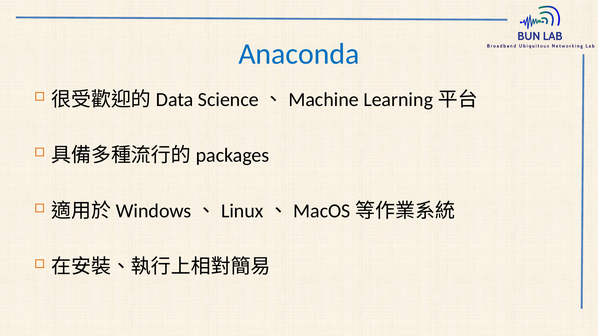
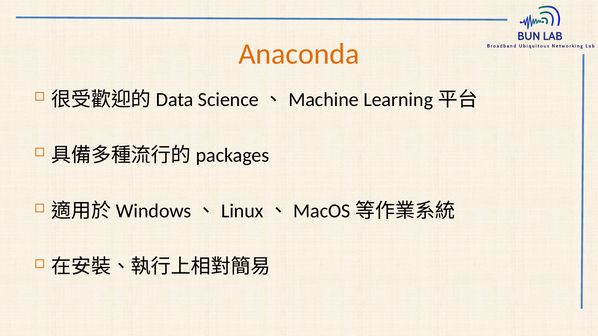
Anaconda colour: blue -> orange (299, 54)
